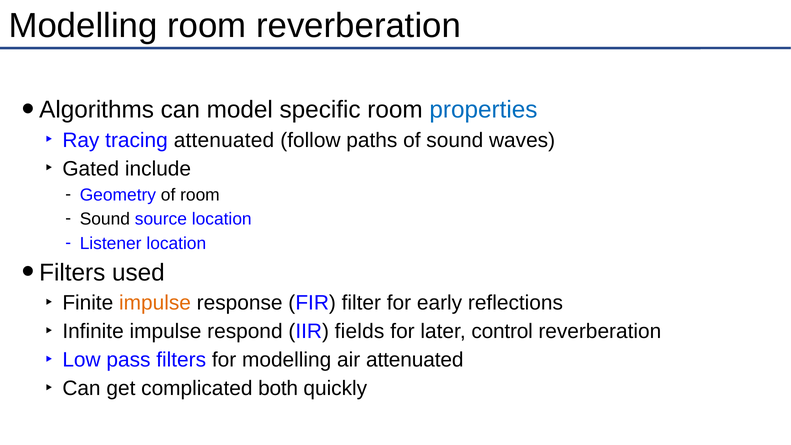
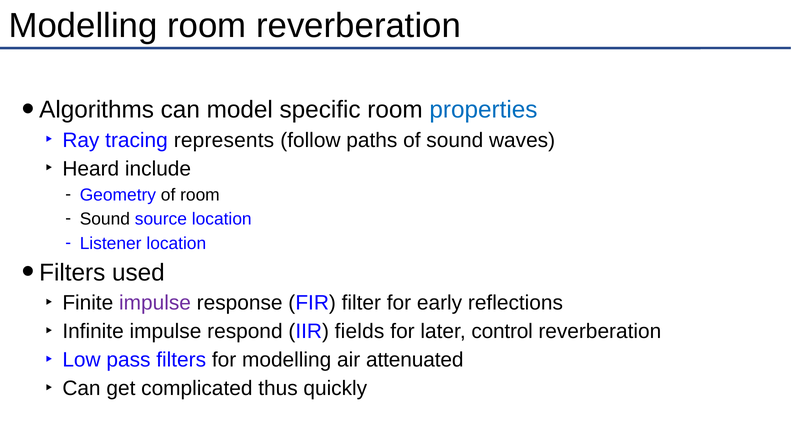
tracing attenuated: attenuated -> represents (224, 140)
Gated: Gated -> Heard (91, 169)
impulse colour: orange -> purple (155, 303)
both: both -> thus (278, 388)
